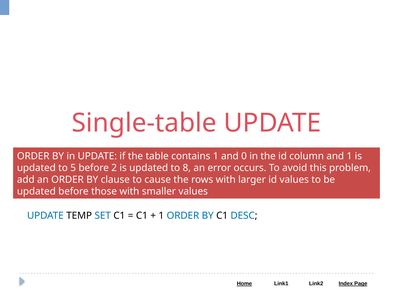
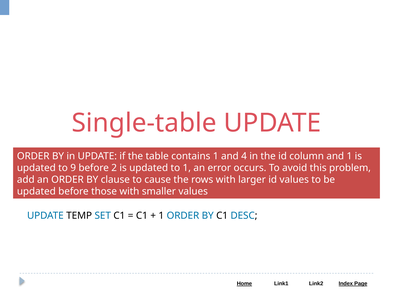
0: 0 -> 4 (244, 156)
5: 5 -> 9 (73, 168)
to 8: 8 -> 1 (187, 168)
